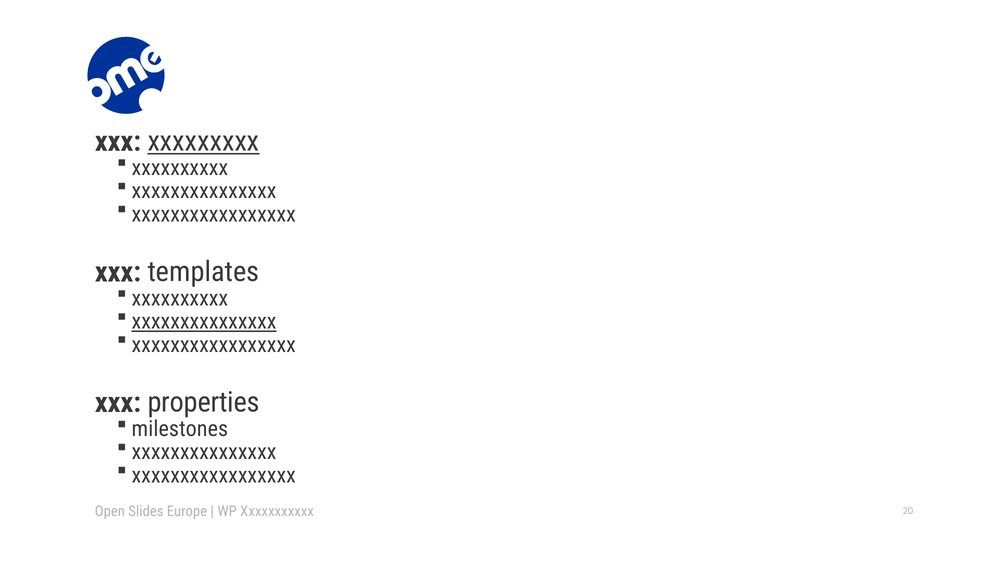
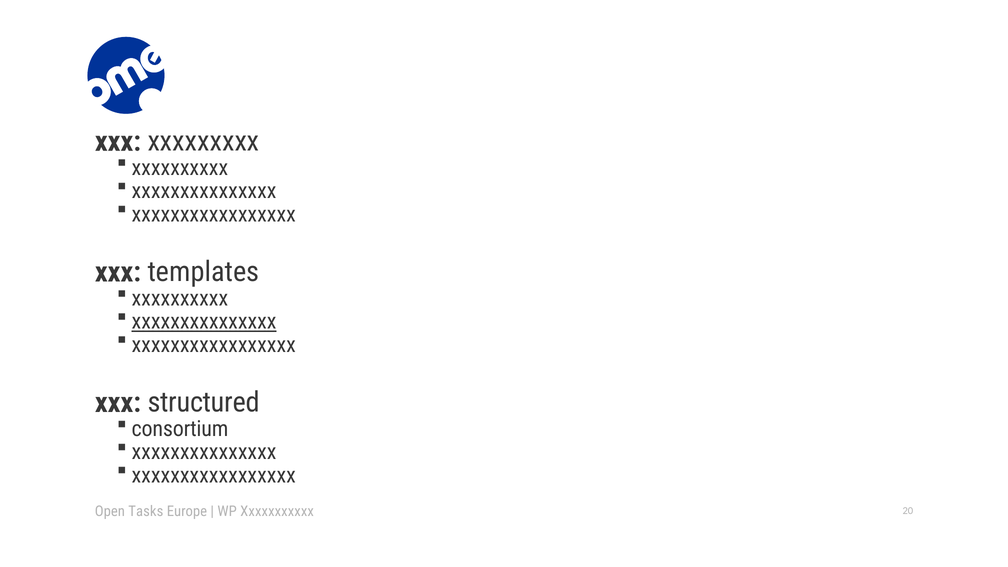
xxxxxxxxx underline: present -> none (203, 141)
properties: properties -> structured (204, 403)
milestones: milestones -> consortium (180, 429)
Slides: Slides -> Tasks (146, 511)
